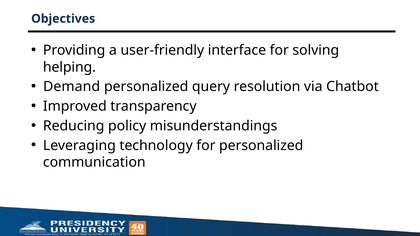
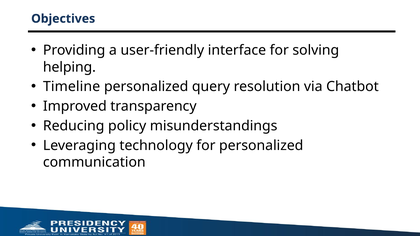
Demand: Demand -> Timeline (72, 87)
